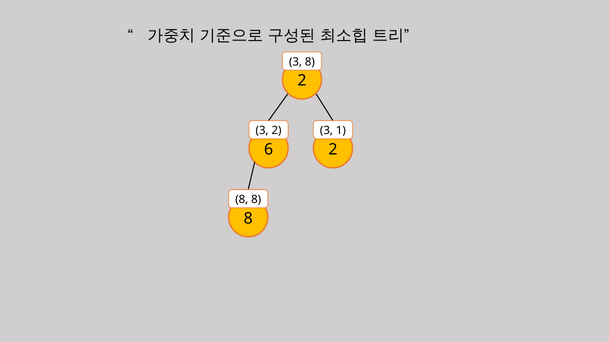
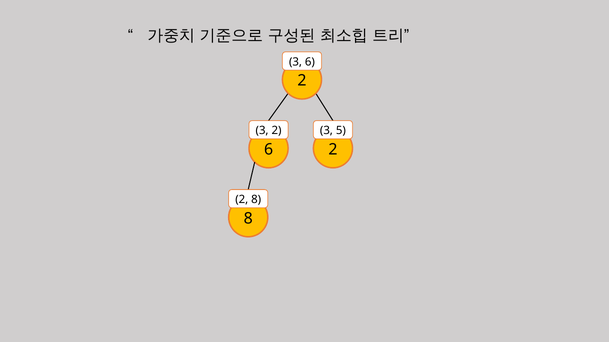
3 8: 8 -> 6 (310, 62)
1: 1 -> 5 (341, 131)
8: 8 -> 2 (242, 200)
